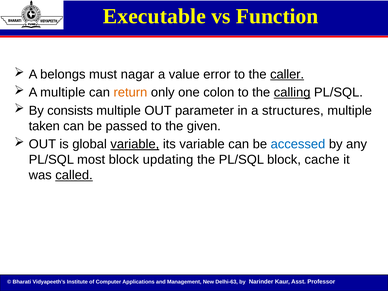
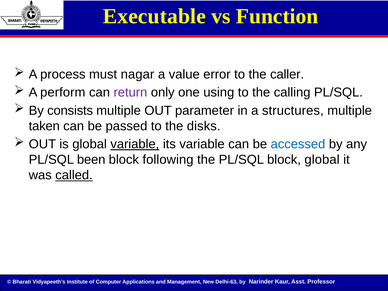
belongs: belongs -> process (63, 74)
caller underline: present -> none (287, 74)
A multiple: multiple -> perform (63, 92)
return colour: orange -> purple (130, 92)
colon: colon -> using (219, 92)
calling underline: present -> none (292, 92)
given: given -> disks (204, 126)
most: most -> been (91, 160)
updating: updating -> following (168, 160)
block cache: cache -> global (322, 160)
